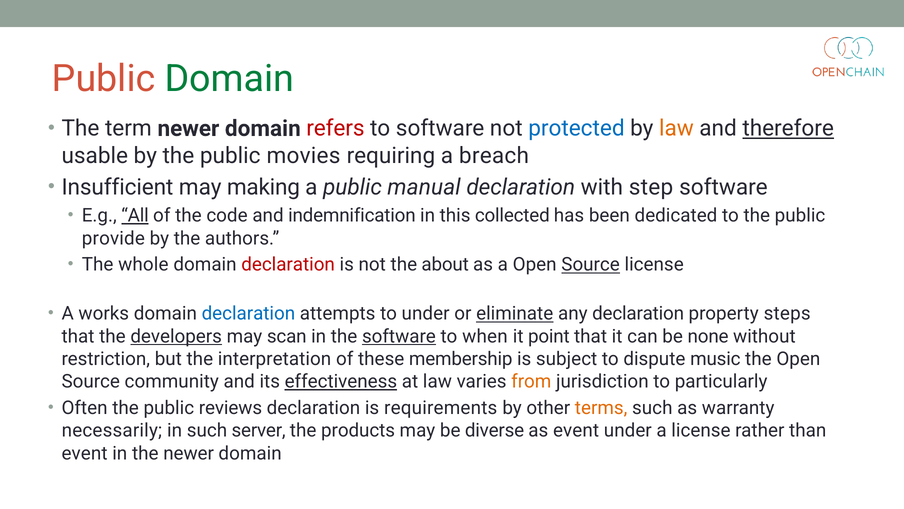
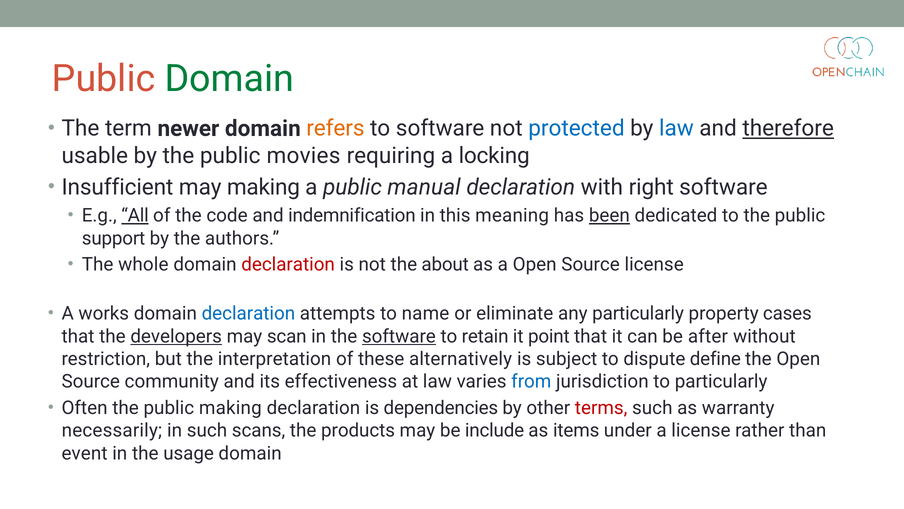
refers colour: red -> orange (335, 128)
law colour: orange -> blue (676, 128)
breach: breach -> locking (494, 155)
step: step -> right (651, 187)
collected: collected -> meaning (512, 215)
been underline: none -> present (609, 215)
provide: provide -> support (114, 238)
Source underline: present -> none (591, 264)
to under: under -> name (425, 313)
eliminate underline: present -> none (515, 313)
any declaration: declaration -> particularly (638, 313)
steps: steps -> cases (787, 313)
when: when -> retain (485, 336)
none: none -> after (708, 336)
membership: membership -> alternatively (461, 359)
music: music -> define (715, 359)
effectiveness underline: present -> none (341, 381)
from colour: orange -> blue (531, 381)
public reviews: reviews -> making (230, 408)
requirements: requirements -> dependencies (441, 408)
terms colour: orange -> red (601, 408)
server: server -> scans (259, 430)
diverse: diverse -> include (495, 430)
as event: event -> items (576, 430)
the newer: newer -> usage (189, 453)
